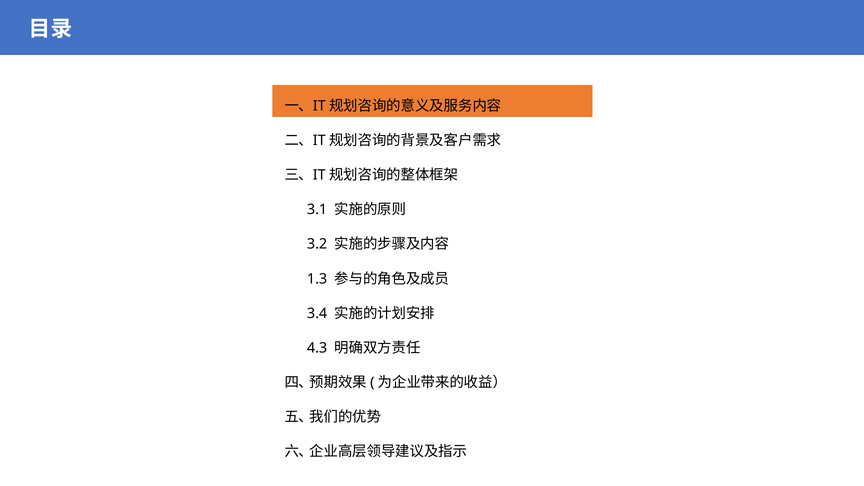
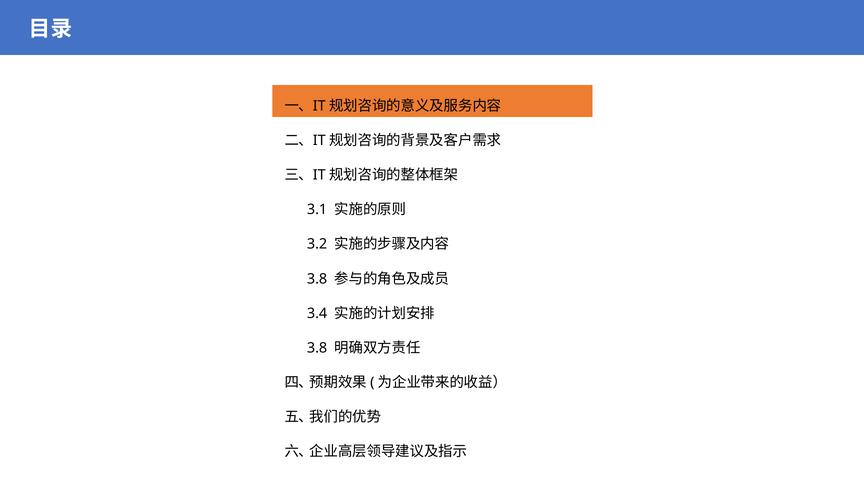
1.3: 1.3 -> 3.8 (317, 279)
4.3: 4.3 -> 3.8 (317, 348)
